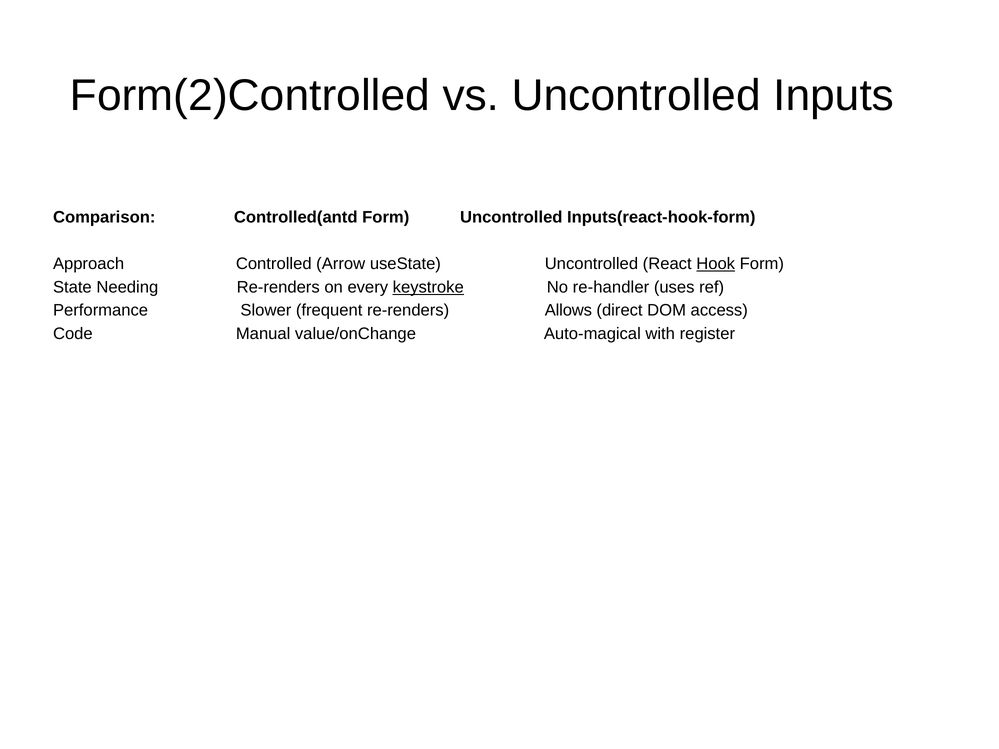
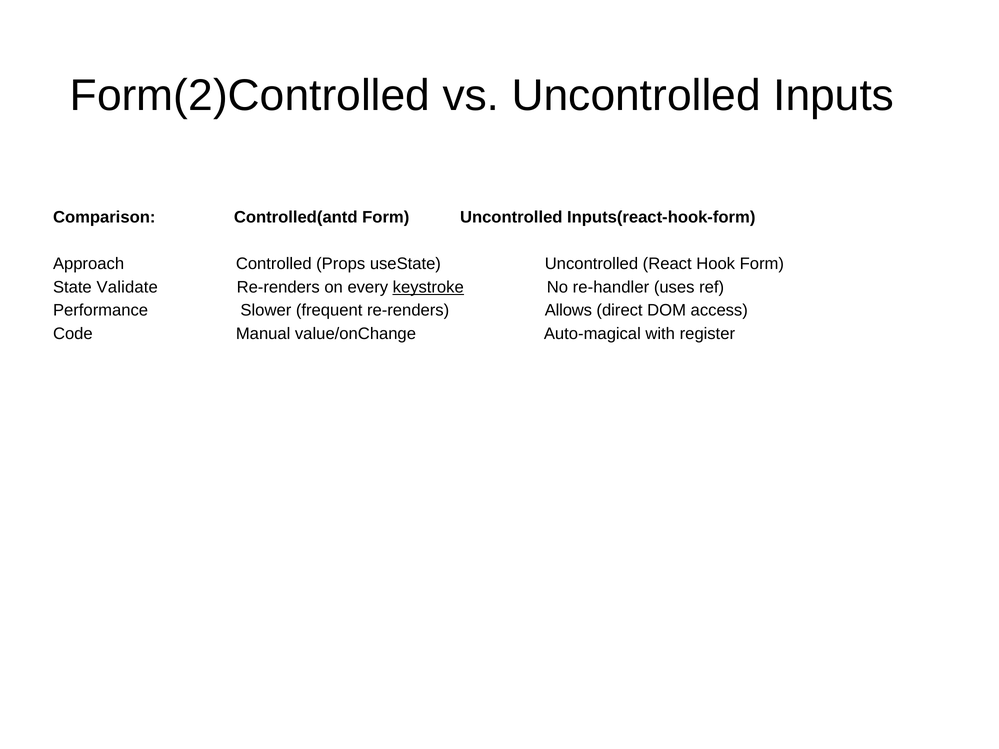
Arrow: Arrow -> Props (341, 264)
Hook underline: present -> none (716, 264)
Needing: Needing -> Validate (127, 287)
